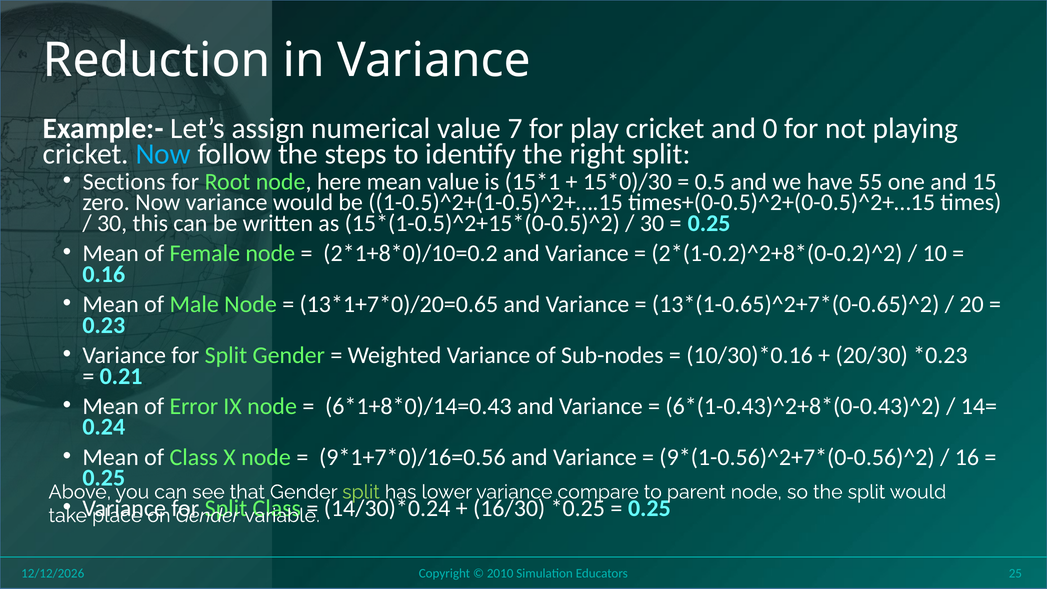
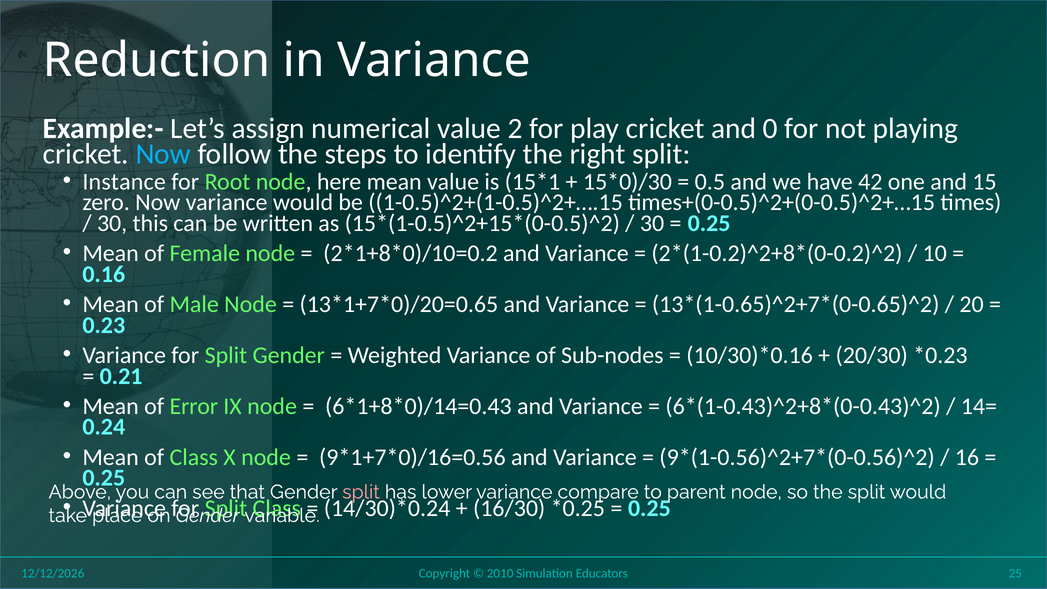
7: 7 -> 2 (515, 128)
Sections: Sections -> Instance (124, 182)
55: 55 -> 42 (870, 182)
split colour: light green -> pink (361, 492)
